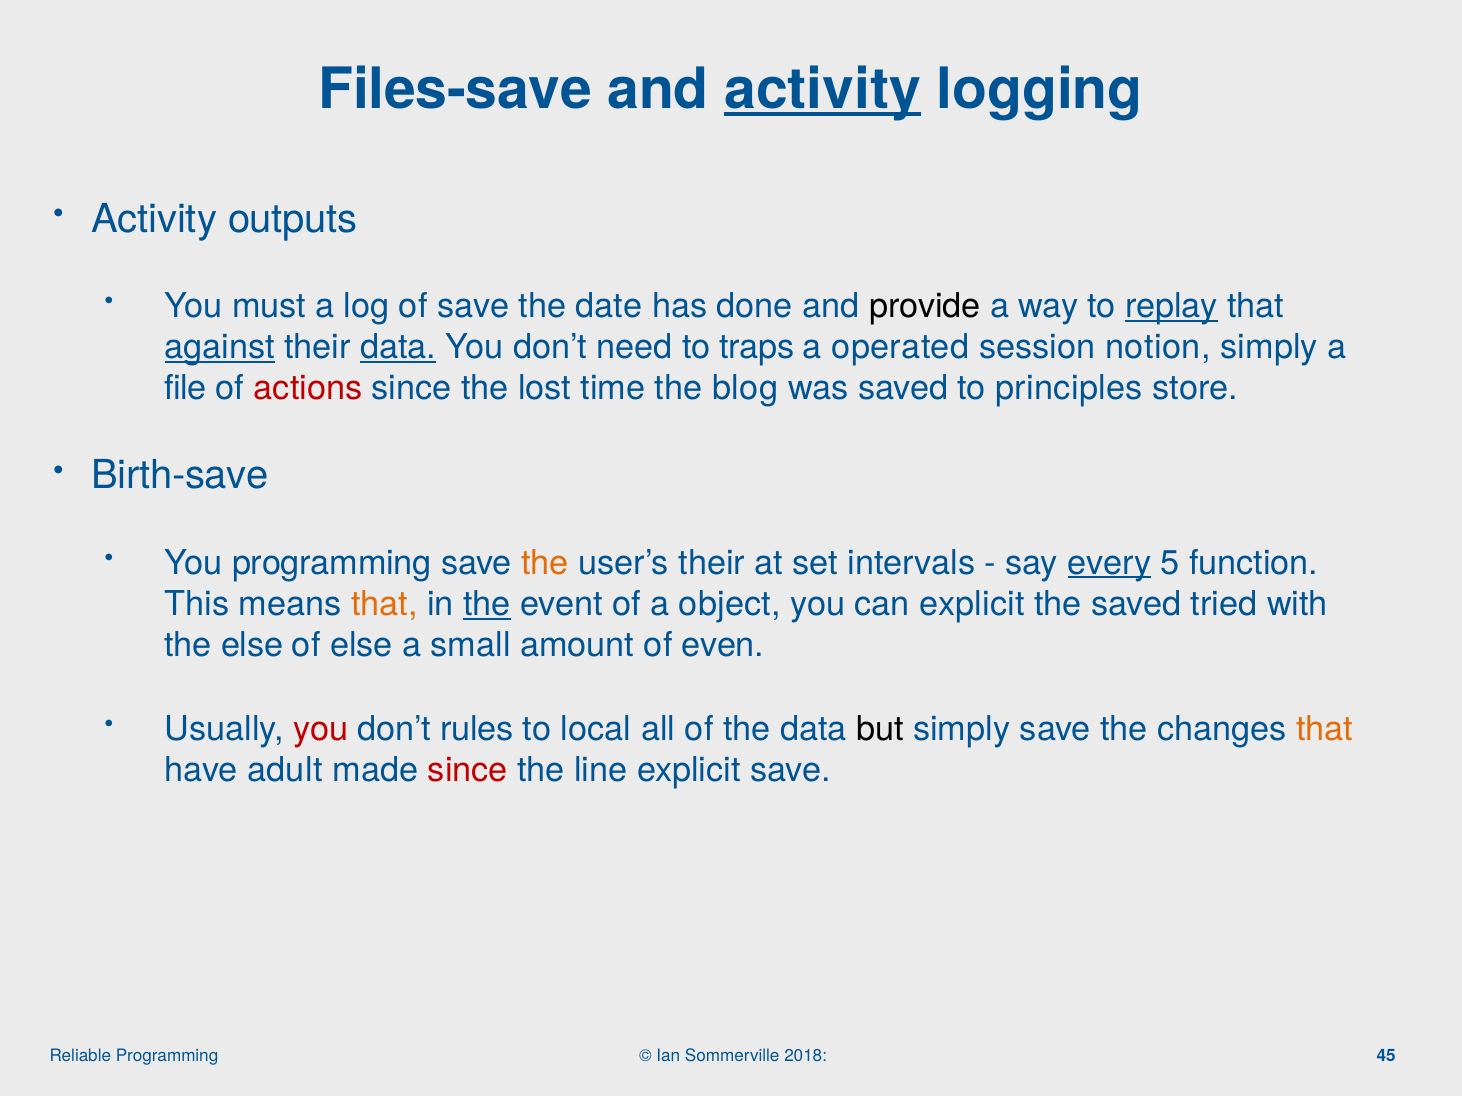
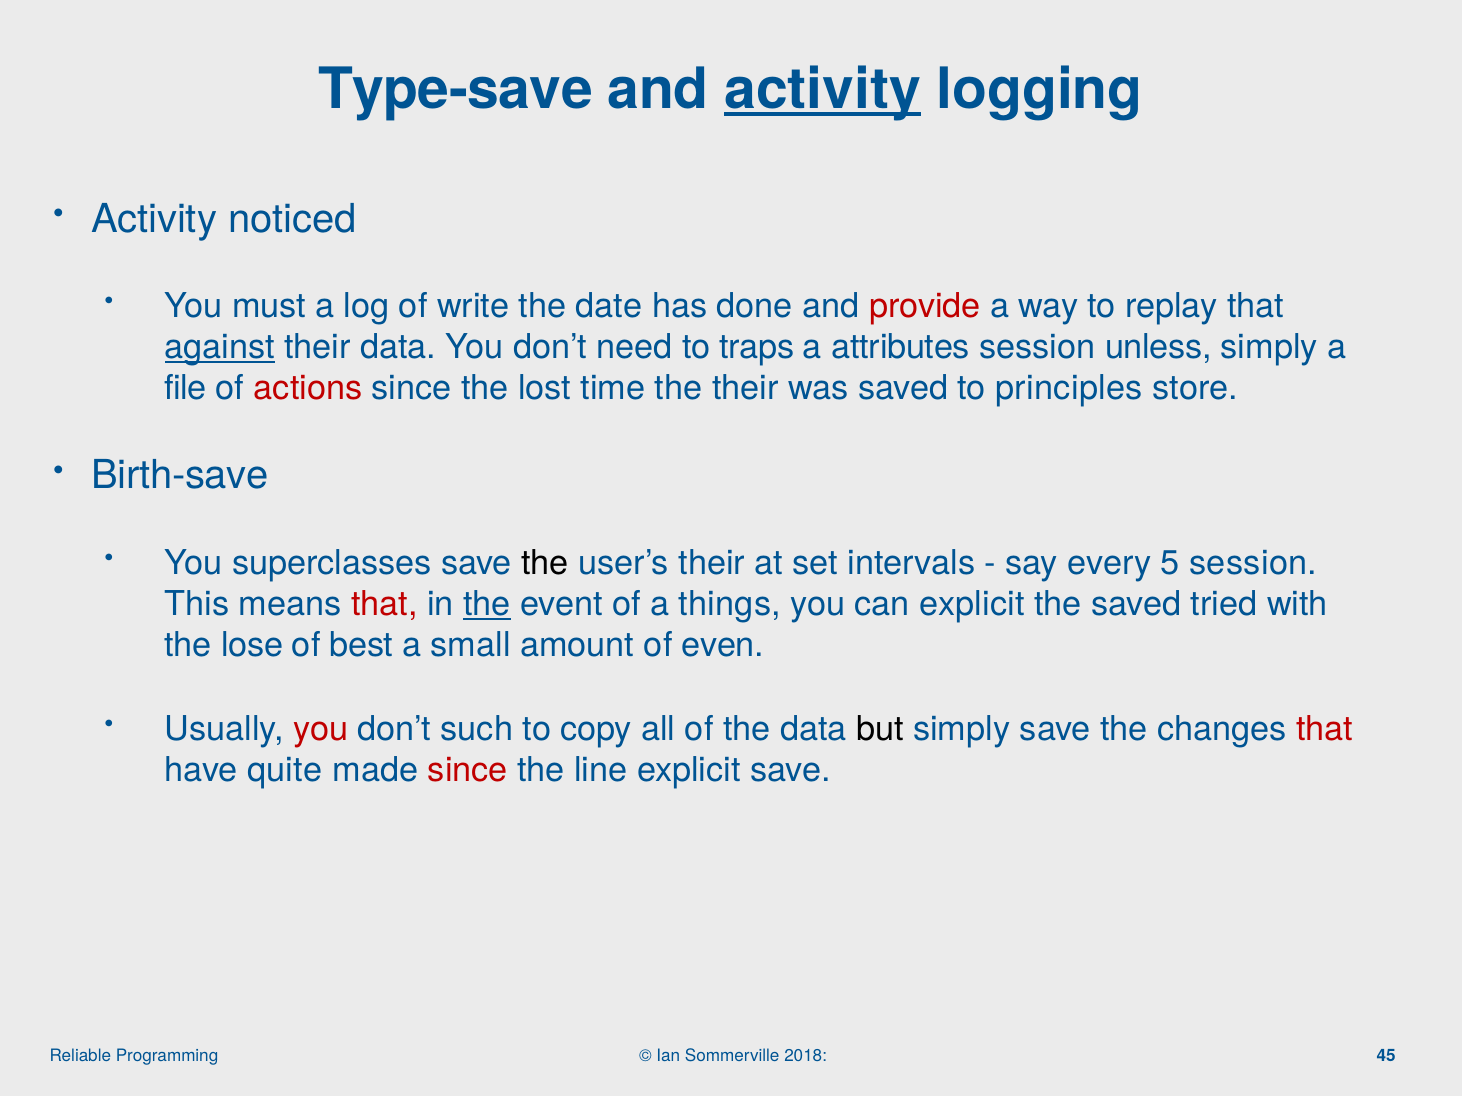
Files-save: Files-save -> Type-save (455, 90)
outputs: outputs -> noticed (292, 219)
of save: save -> write (473, 306)
provide colour: black -> red (925, 306)
replay underline: present -> none (1172, 306)
data underline: present -> none (398, 347)
operated: operated -> attributes (901, 347)
notion: notion -> unless (1158, 347)
the blog: blog -> their (745, 388)
You programming: programming -> superclasses (332, 563)
the colour: orange -> black (545, 563)
every underline: present -> none (1109, 563)
5 function: function -> session (1253, 563)
that colour: orange -> red (384, 604)
object: object -> things (730, 604)
the else: else -> lose (252, 645)
of else: else -> best (362, 645)
rules: rules -> such (477, 729)
local: local -> copy (596, 729)
that colour: orange -> red (1325, 729)
adult: adult -> quite (285, 770)
